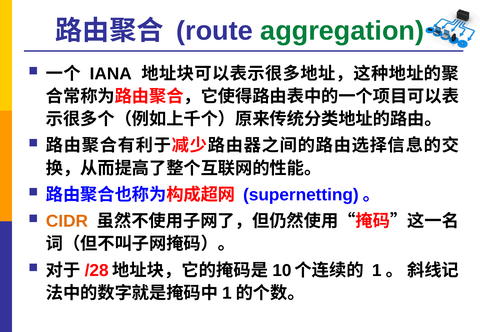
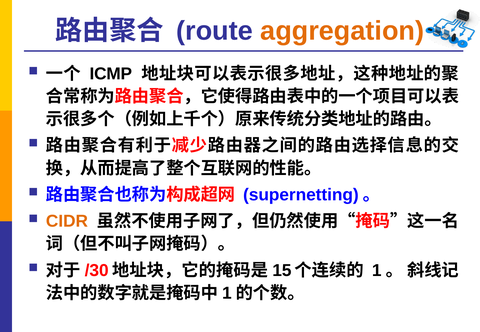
aggregation colour: green -> orange (342, 31)
IANA: IANA -> ICMP (111, 74)
/28: /28 -> /30 (97, 271)
10: 10 -> 15 (282, 271)
